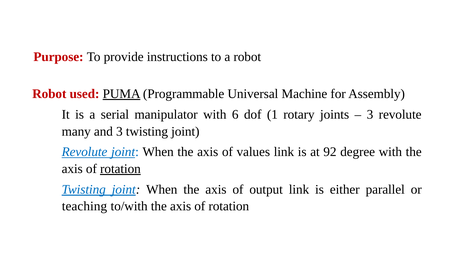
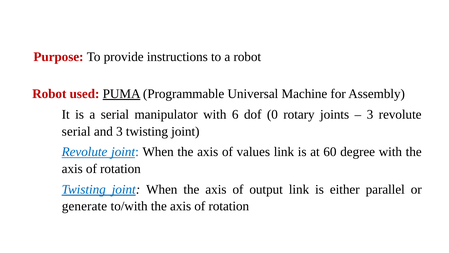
1: 1 -> 0 (272, 114)
many: many -> serial (76, 131)
92: 92 -> 60 (330, 152)
rotation underline: present -> none (120, 169)
teaching: teaching -> generate (84, 206)
